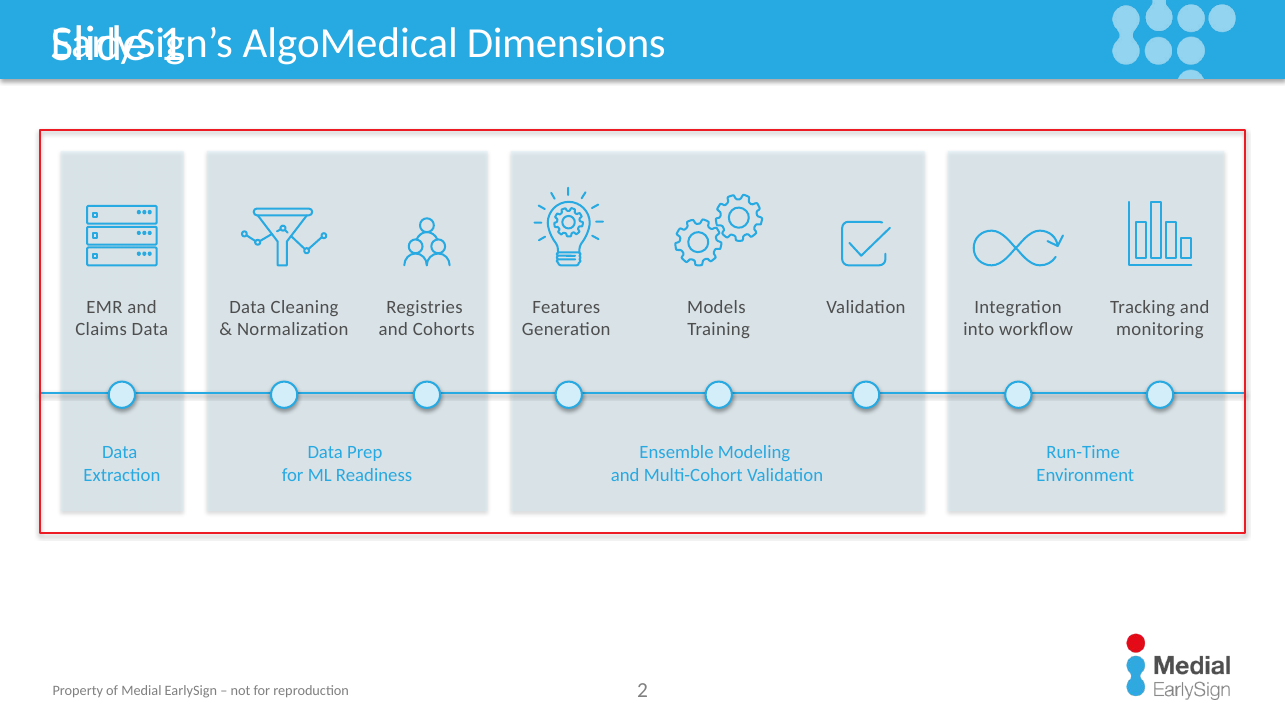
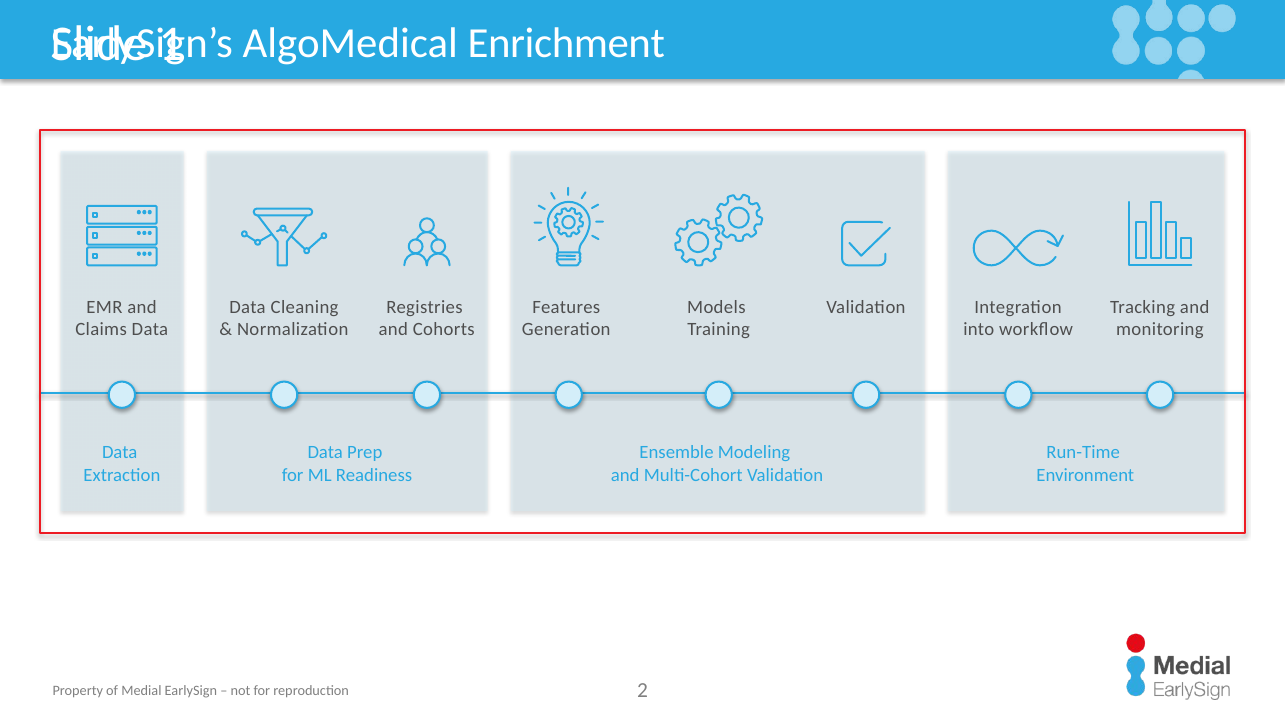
Dimensions: Dimensions -> Enrichment (566, 43)
